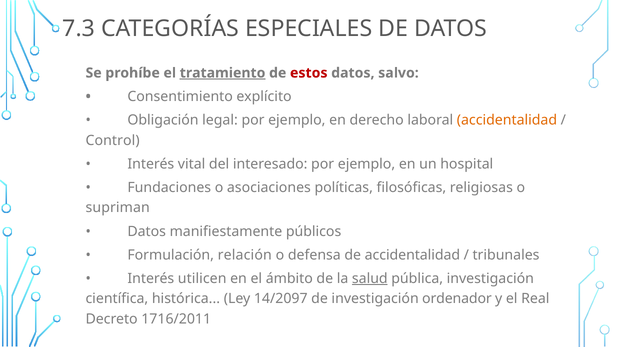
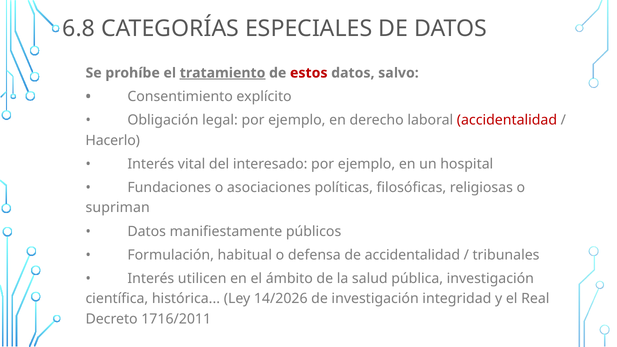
7.3: 7.3 -> 6.8 (79, 29)
accidentalidad colour: orange -> red (507, 120)
Control: Control -> Hacerlo (113, 140)
relación: relación -> habitual (245, 255)
salud underline: present -> none (370, 279)
14/2097: 14/2097 -> 14/2026 (281, 299)
ordenador: ordenador -> integridad (457, 299)
